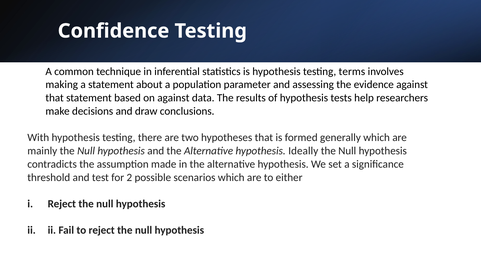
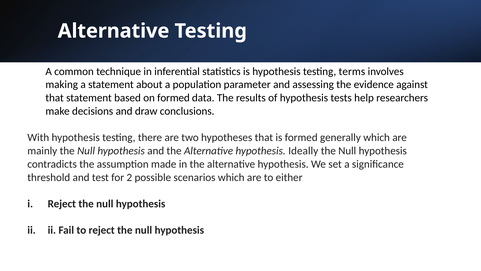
Confidence: Confidence -> Alternative (114, 31)
on against: against -> formed (173, 98)
